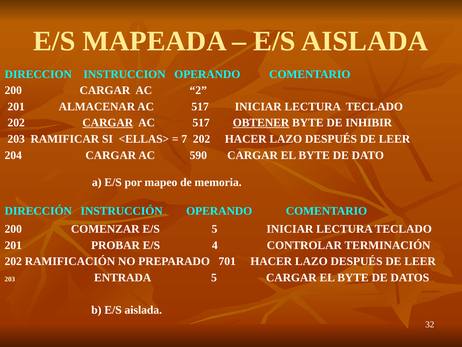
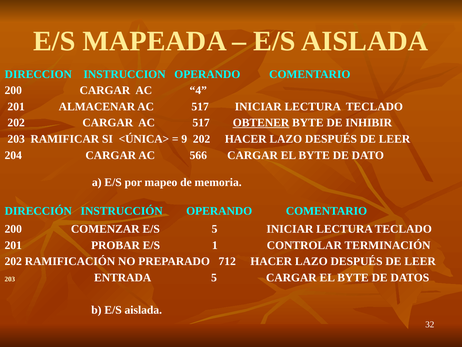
2: 2 -> 4 (198, 90)
CARGAR underline: present -> none (108, 123)
<ELLAS>: <ELLAS> -> <ÚNICA> (144, 139)
7: 7 -> 9 (184, 139)
590: 590 -> 566 (198, 155)
4: 4 -> 1 (215, 245)
701: 701 -> 712 (227, 261)
